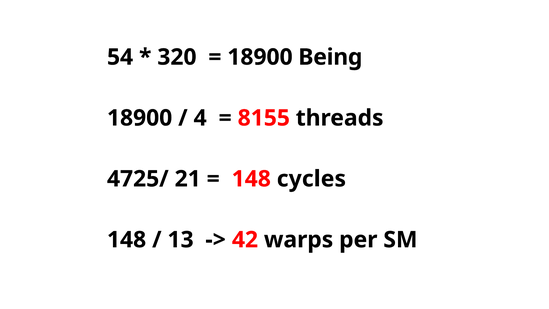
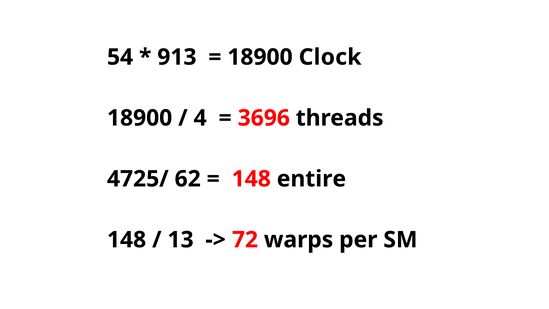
320: 320 -> 913 (177, 57)
Being: Being -> Clock (330, 57)
8155: 8155 -> 3696 (264, 118)
21: 21 -> 62 (188, 179)
cycles: cycles -> entire (311, 179)
42: 42 -> 72 (245, 240)
